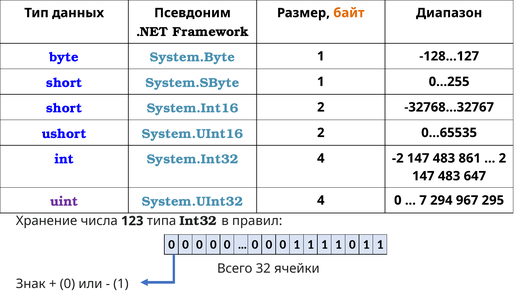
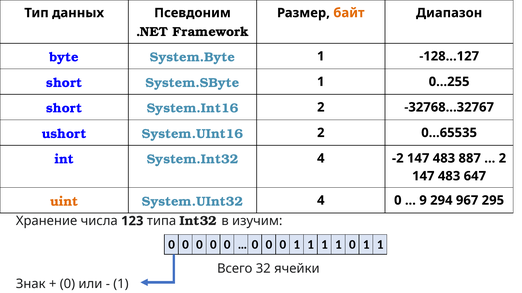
861: 861 -> 887 (470, 159)
uint colour: purple -> orange (64, 202)
7: 7 -> 9 (423, 201)
правил: правил -> изучим (257, 221)
